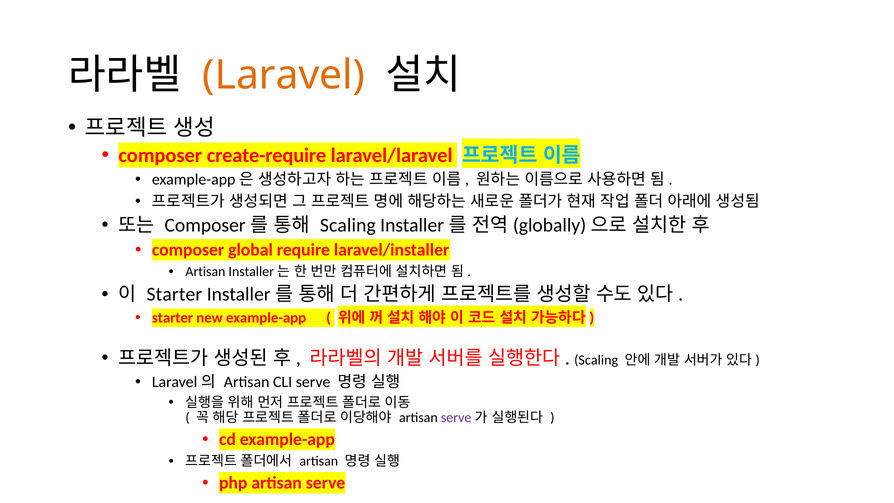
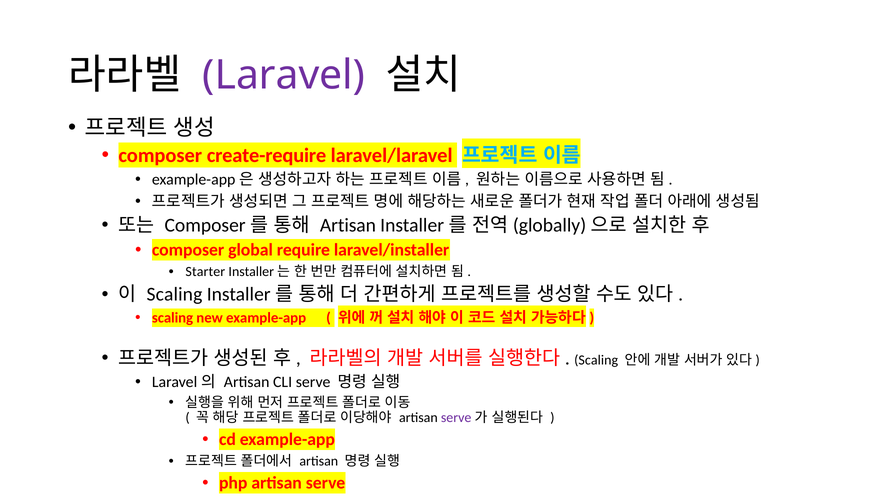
Laravel colour: orange -> purple (284, 75)
Scaling: Scaling -> Artisan (348, 225)
Artisan: Artisan -> Starter (205, 272)
Starter: Starter -> Scaling (174, 294)
starter: starter -> scaling (173, 318)
